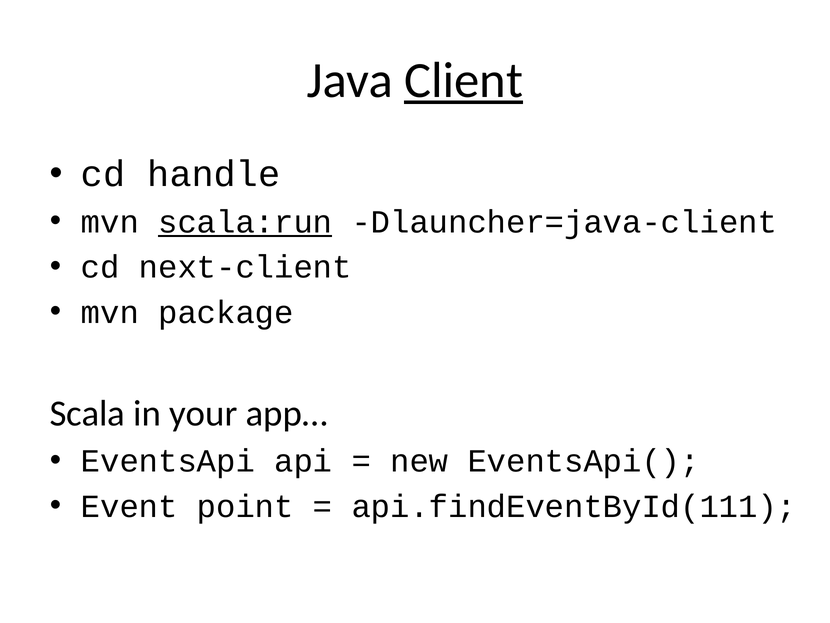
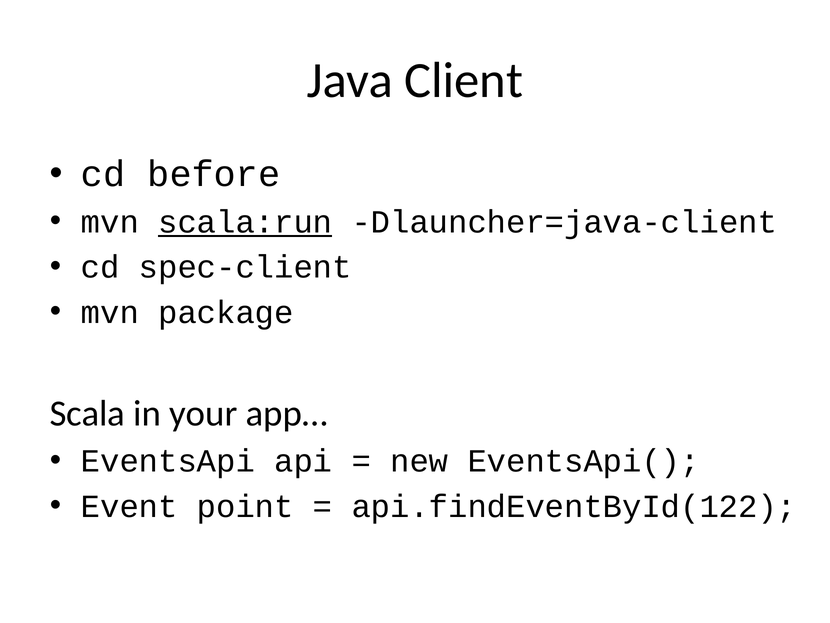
Client underline: present -> none (464, 80)
handle: handle -> before (214, 174)
next-client: next-client -> spec-client (245, 267)
api.findEventById(111: api.findEventById(111 -> api.findEventById(122 (574, 506)
